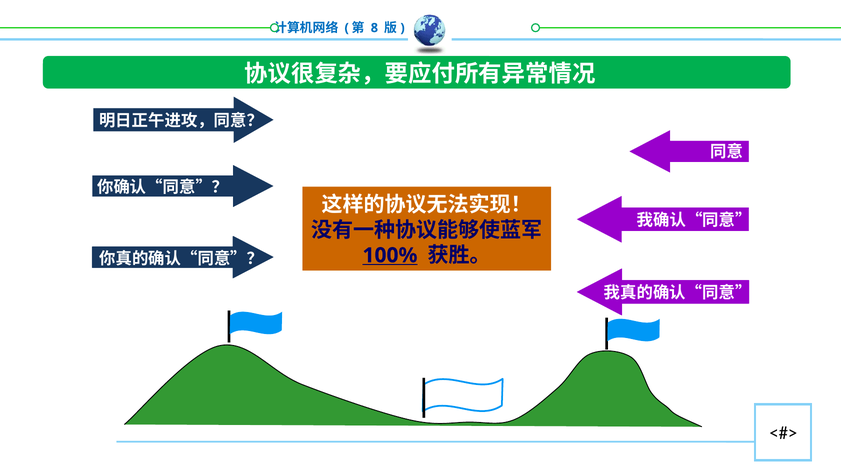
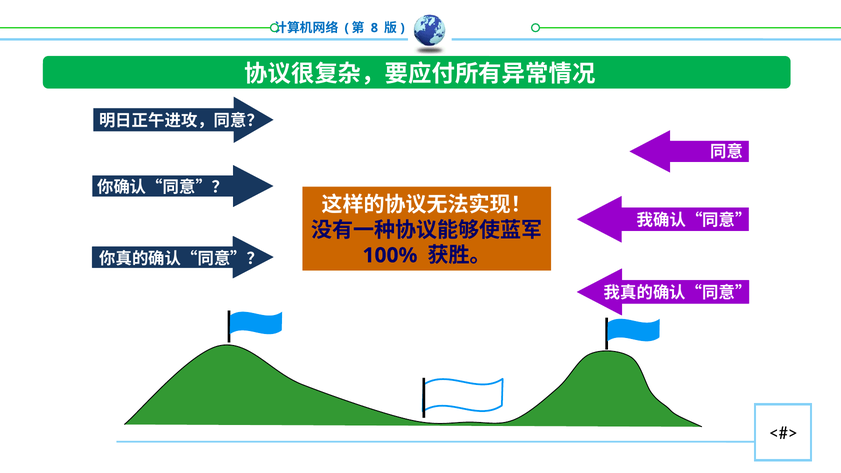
100% underline: present -> none (390, 255)
